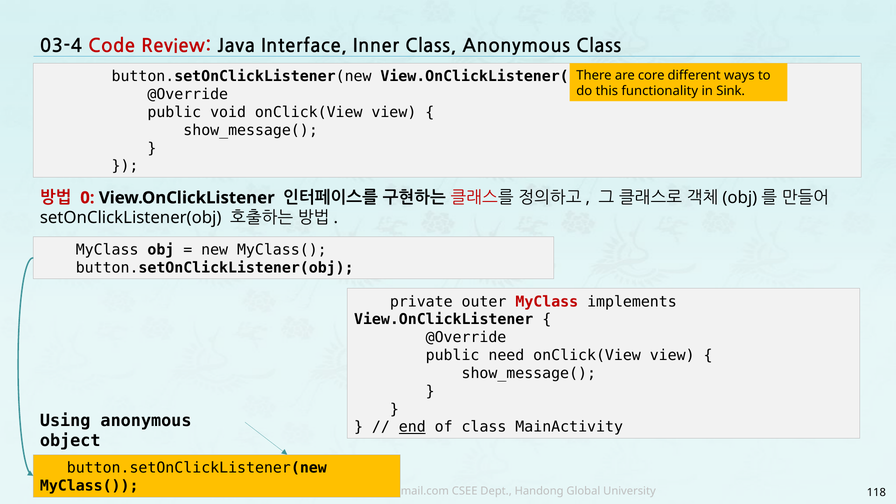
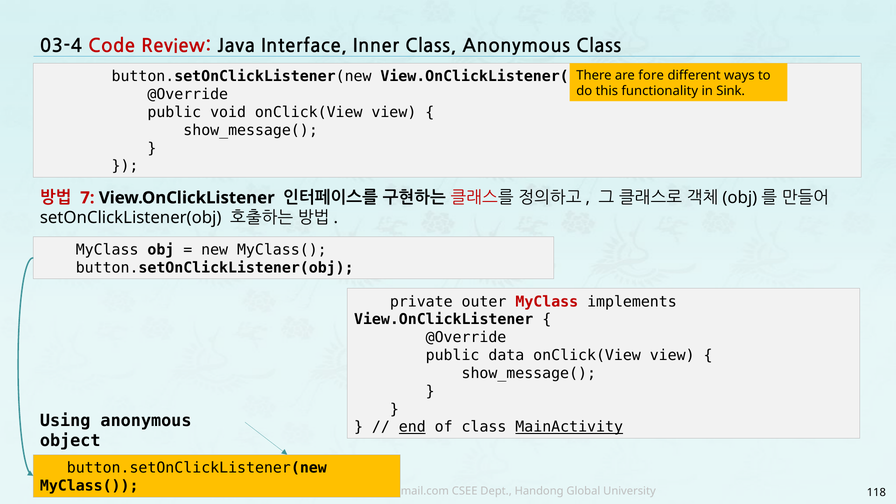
core: core -> fore (651, 75)
0: 0 -> 7 (87, 198)
need: need -> data (506, 355)
MainActivity underline: none -> present (569, 427)
